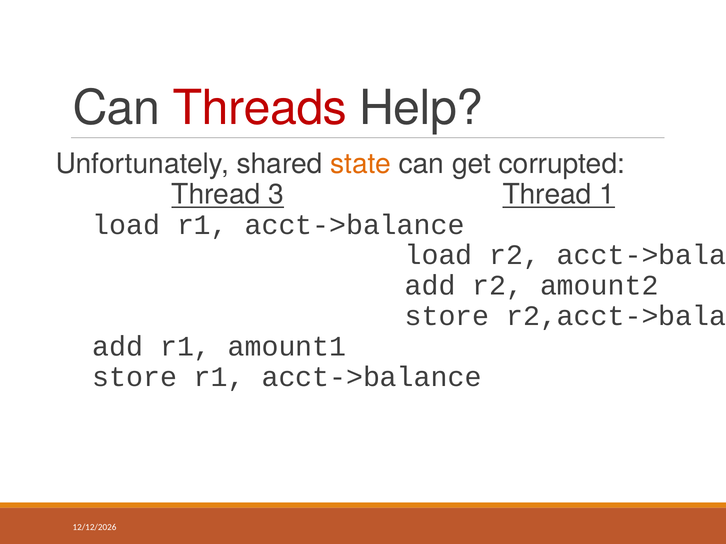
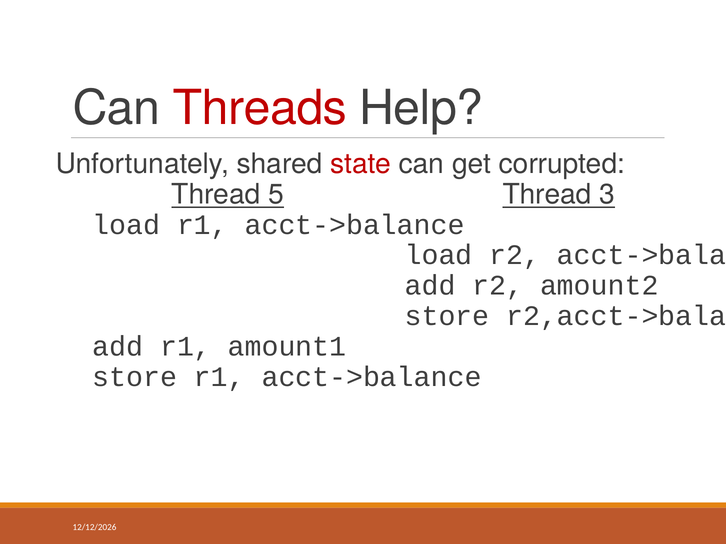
state colour: orange -> red (361, 164)
3: 3 -> 5 (276, 194)
1: 1 -> 3 (607, 194)
